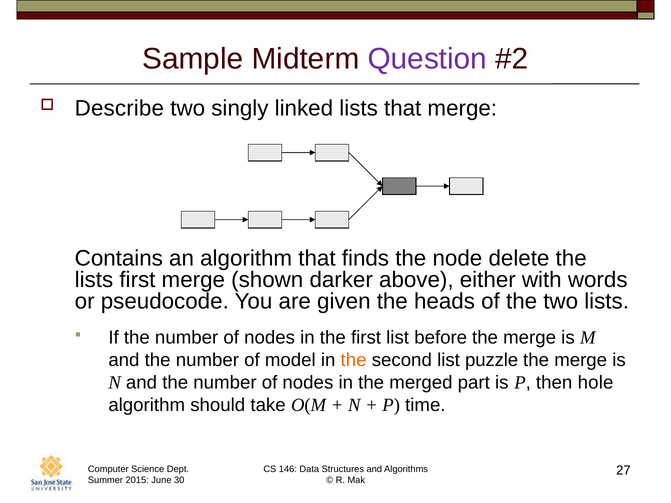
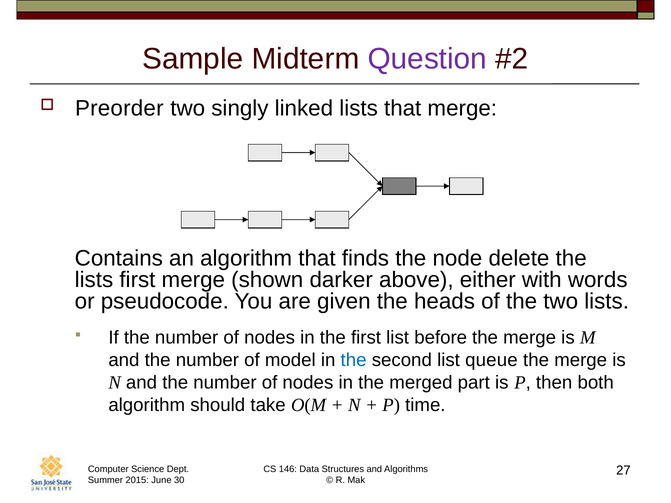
Describe: Describe -> Preorder (119, 108)
the colour: orange -> blue (354, 360)
puzzle: puzzle -> queue (491, 360)
hole: hole -> both (596, 383)
